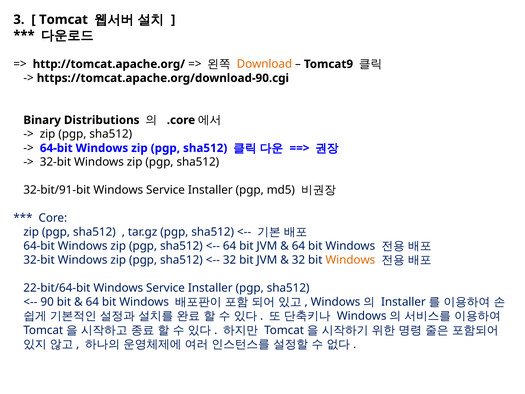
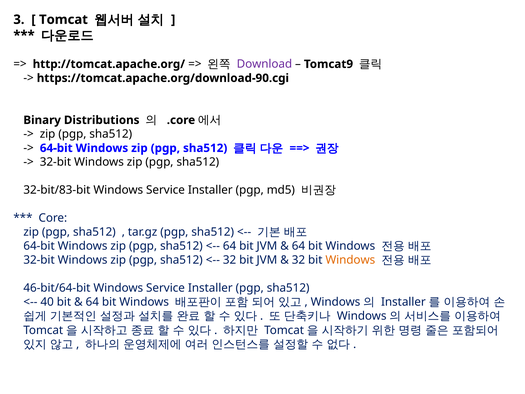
Download colour: orange -> purple (264, 64)
32-bit/91-bit: 32-bit/91-bit -> 32-bit/83-bit (57, 190)
22-bit/64-bit: 22-bit/64-bit -> 46-bit/64-bit (57, 288)
90: 90 -> 40 (47, 302)
